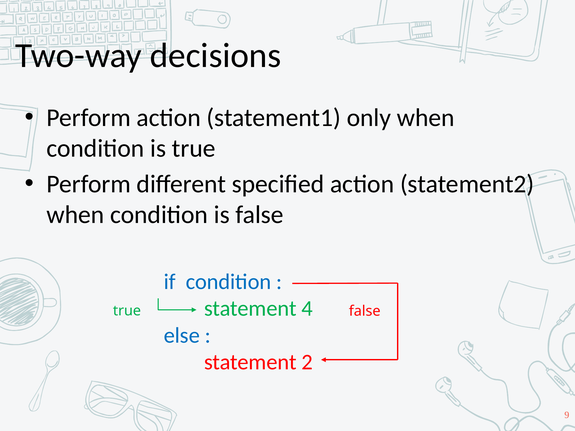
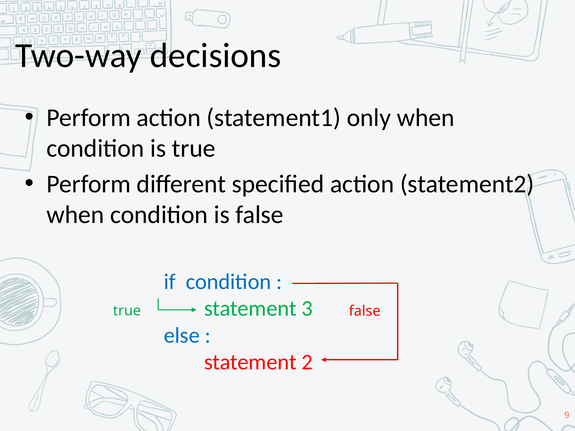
4: 4 -> 3 (307, 309)
